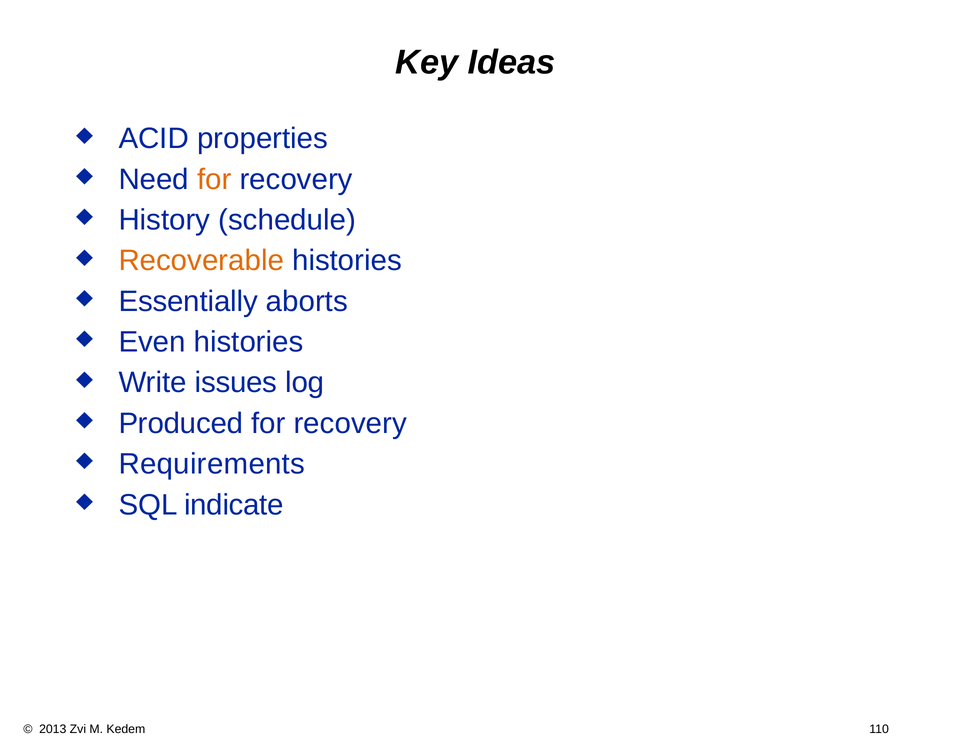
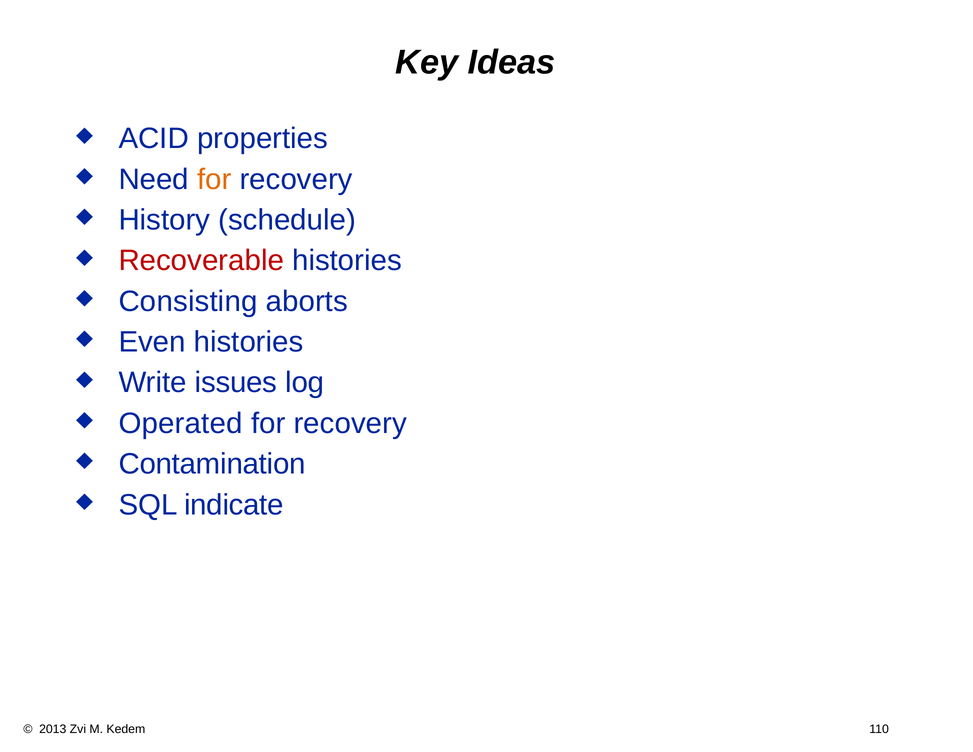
Recoverable colour: orange -> red (201, 261)
Essentially: Essentially -> Consisting (188, 301)
Produced: Produced -> Operated (181, 423)
Requirements: Requirements -> Contamination (212, 464)
